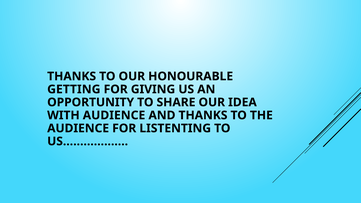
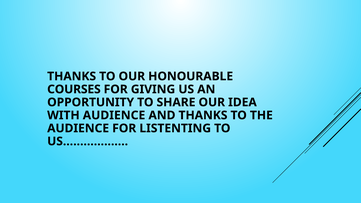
GETTING: GETTING -> COURSES (74, 89)
